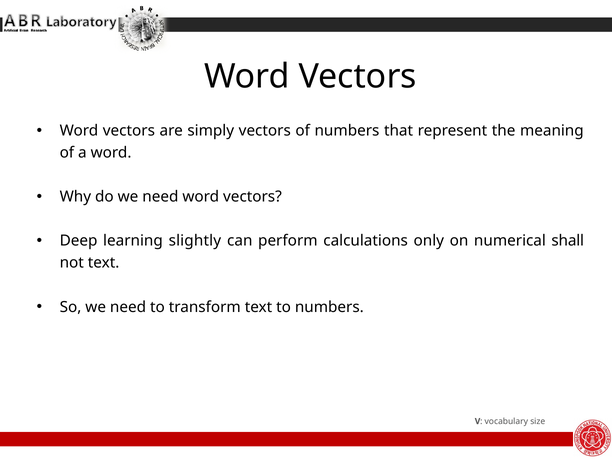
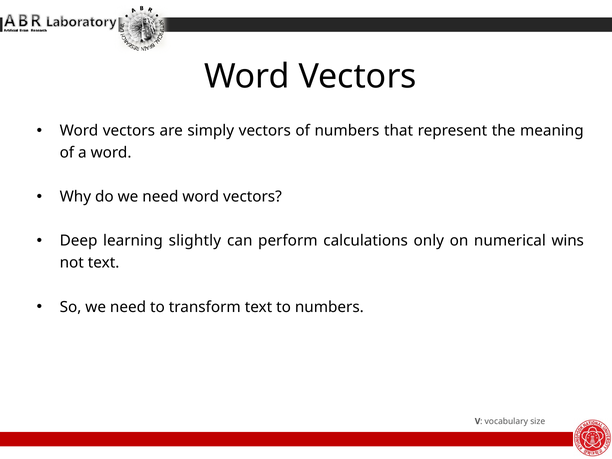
shall: shall -> wins (568, 241)
